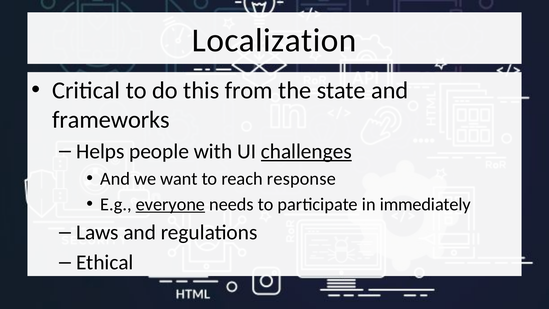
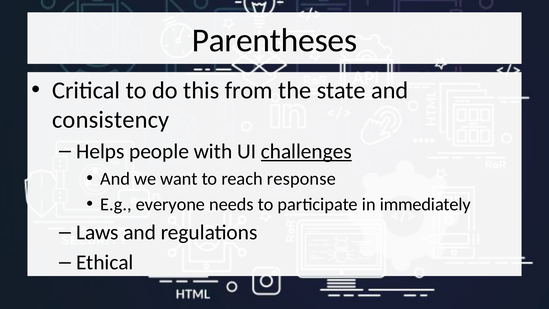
Localization: Localization -> Parentheses (274, 40)
frameworks: frameworks -> consistency (111, 120)
everyone underline: present -> none (170, 204)
